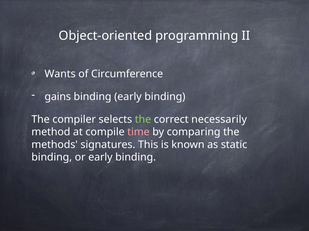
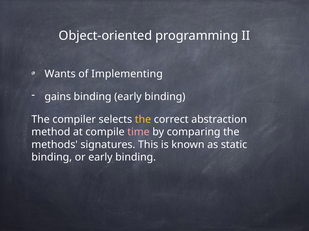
Circumference: Circumference -> Implementing (127, 74)
the colour: light green -> yellow (143, 120)
necessarily: necessarily -> abstraction (219, 120)
